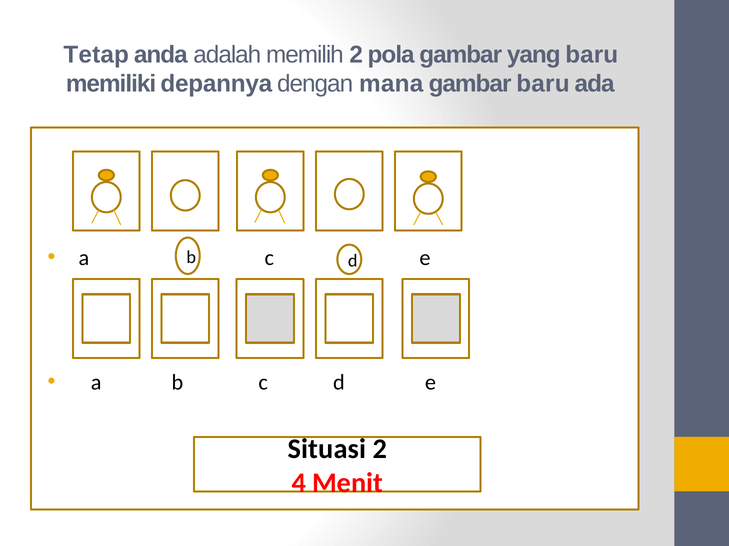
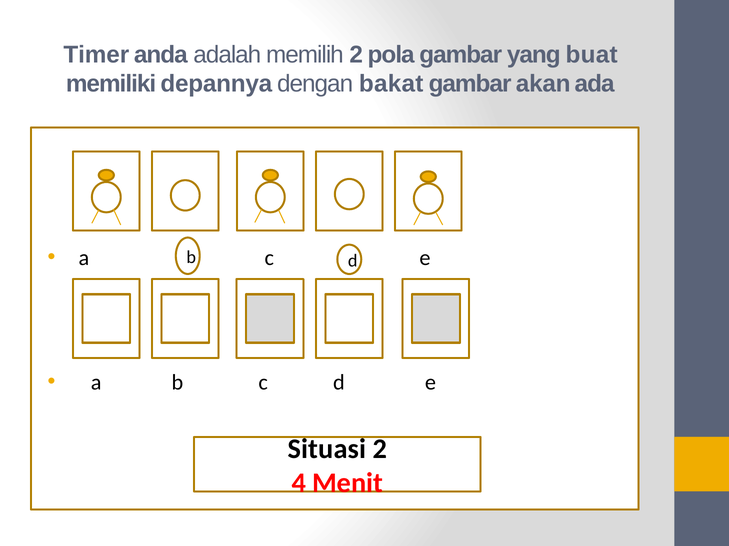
Tetap: Tetap -> Timer (96, 55)
yang baru: baru -> buat (592, 55)
mana: mana -> bakat (391, 84)
gambar baru: baru -> akan (543, 84)
